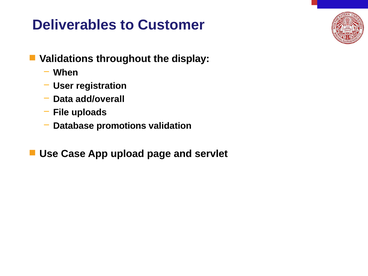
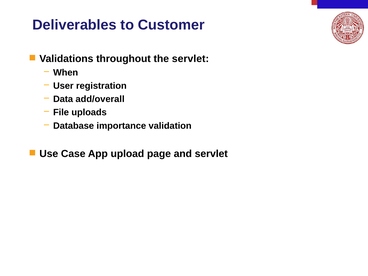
the display: display -> servlet (190, 59)
promotions: promotions -> importance (121, 126)
